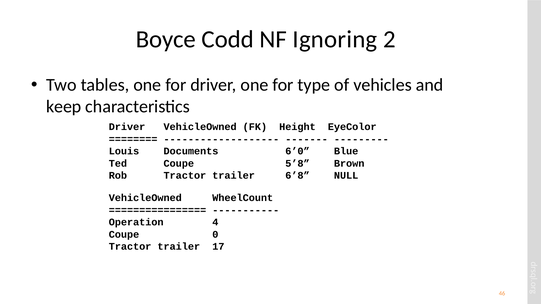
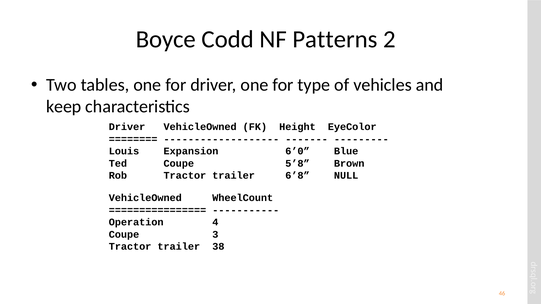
Ignoring: Ignoring -> Patterns (335, 39)
Documents: Documents -> Expansion (191, 151)
0: 0 -> 3 (215, 235)
17: 17 -> 38 (218, 247)
